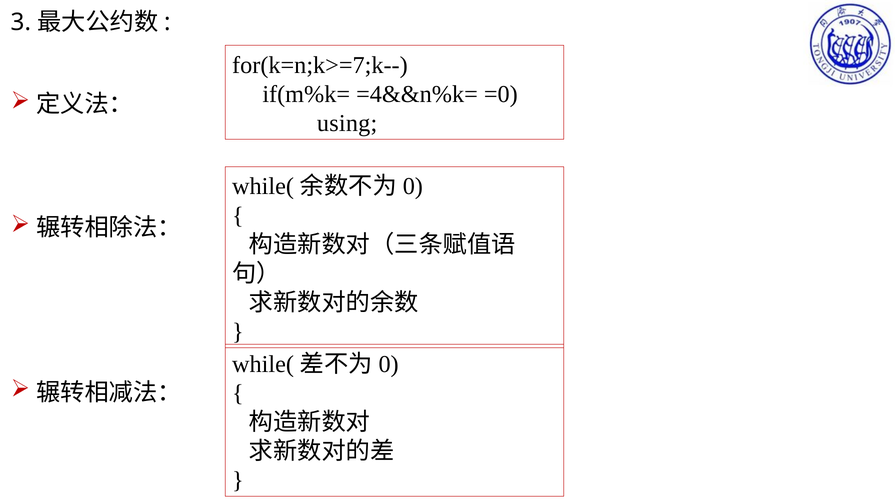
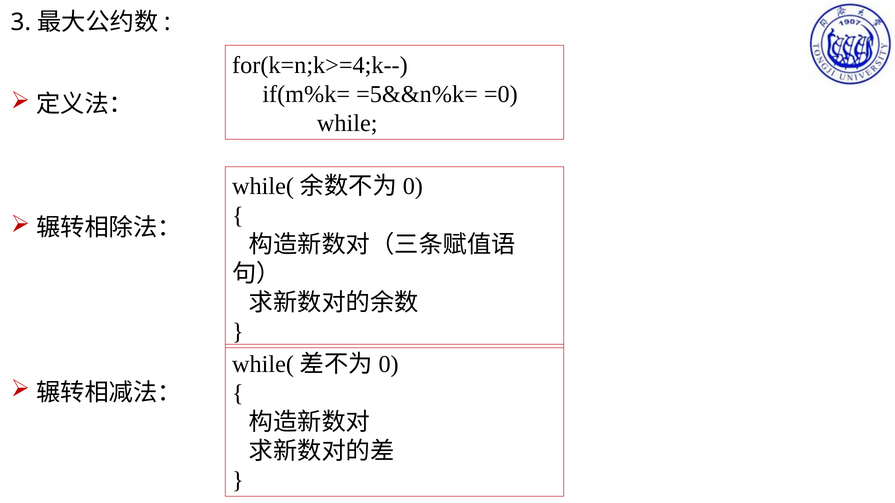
for(k=n;k>=7;k--: for(k=n;k>=7;k-- -> for(k=n;k>=4;k-- (320, 65)
=4&&n%k=: =4&&n%k= -> =5&&n%k= (417, 94)
using: using -> while (347, 123)
